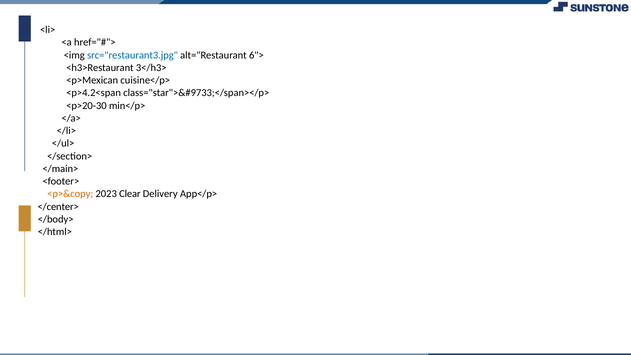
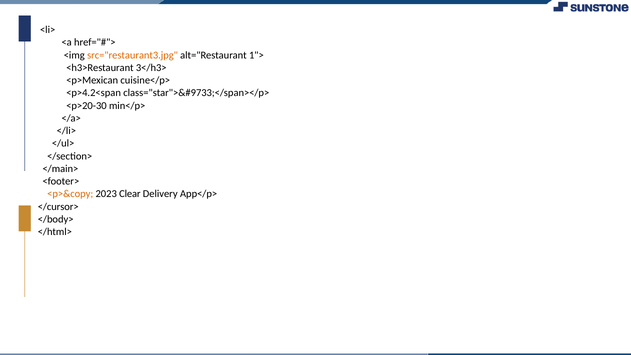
src="restaurant3.jpg colour: blue -> orange (133, 55)
6">: 6"> -> 1"> (256, 55)
</center>: </center> -> </cursor> (58, 207)
